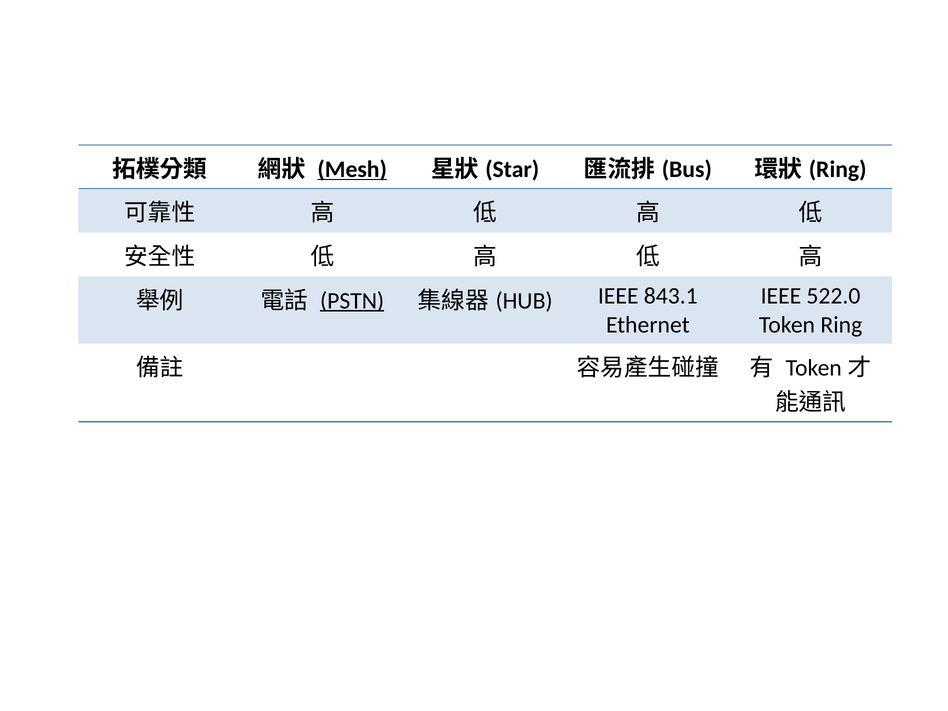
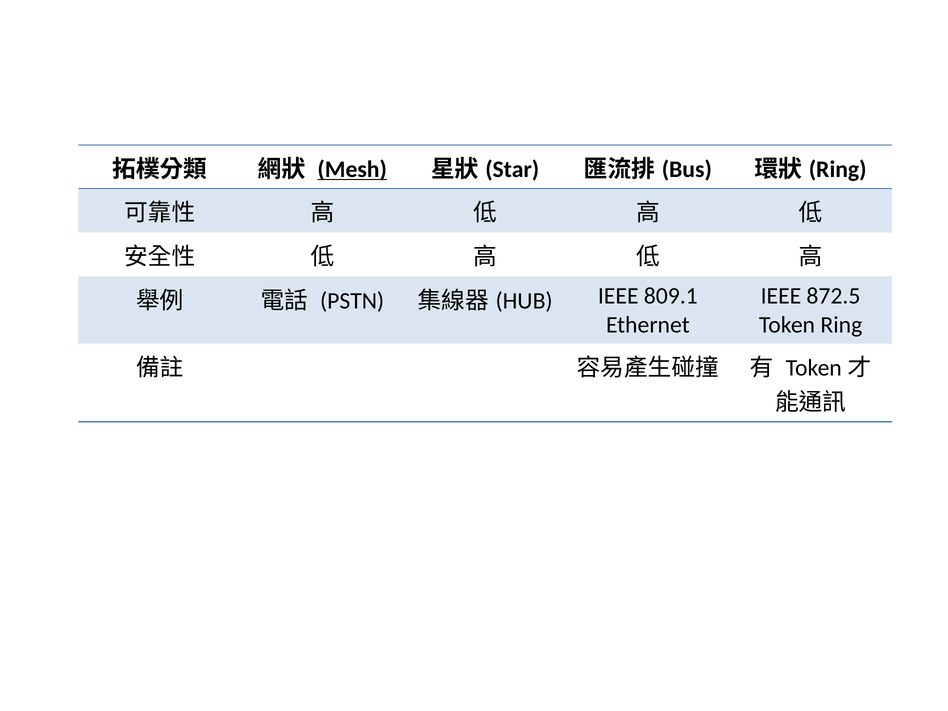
522.0: 522.0 -> 872.5 (833, 296)
PSTN underline: present -> none (352, 301)
843.1: 843.1 -> 809.1 (671, 296)
